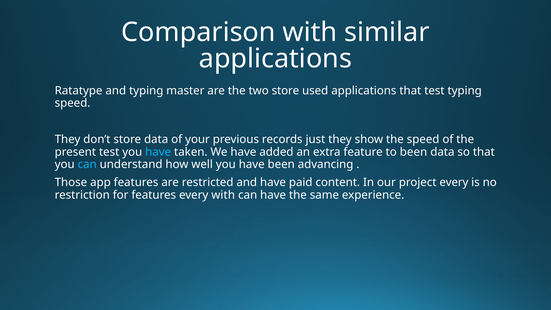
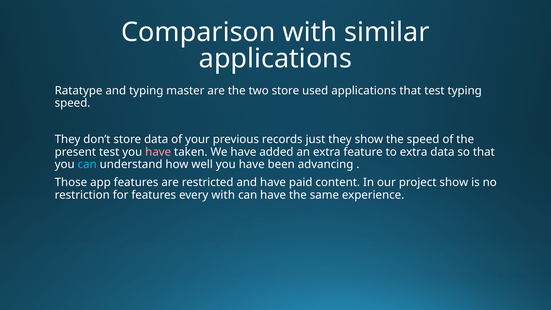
have colour: light blue -> pink (158, 152)
to been: been -> extra (414, 152)
project every: every -> show (454, 182)
